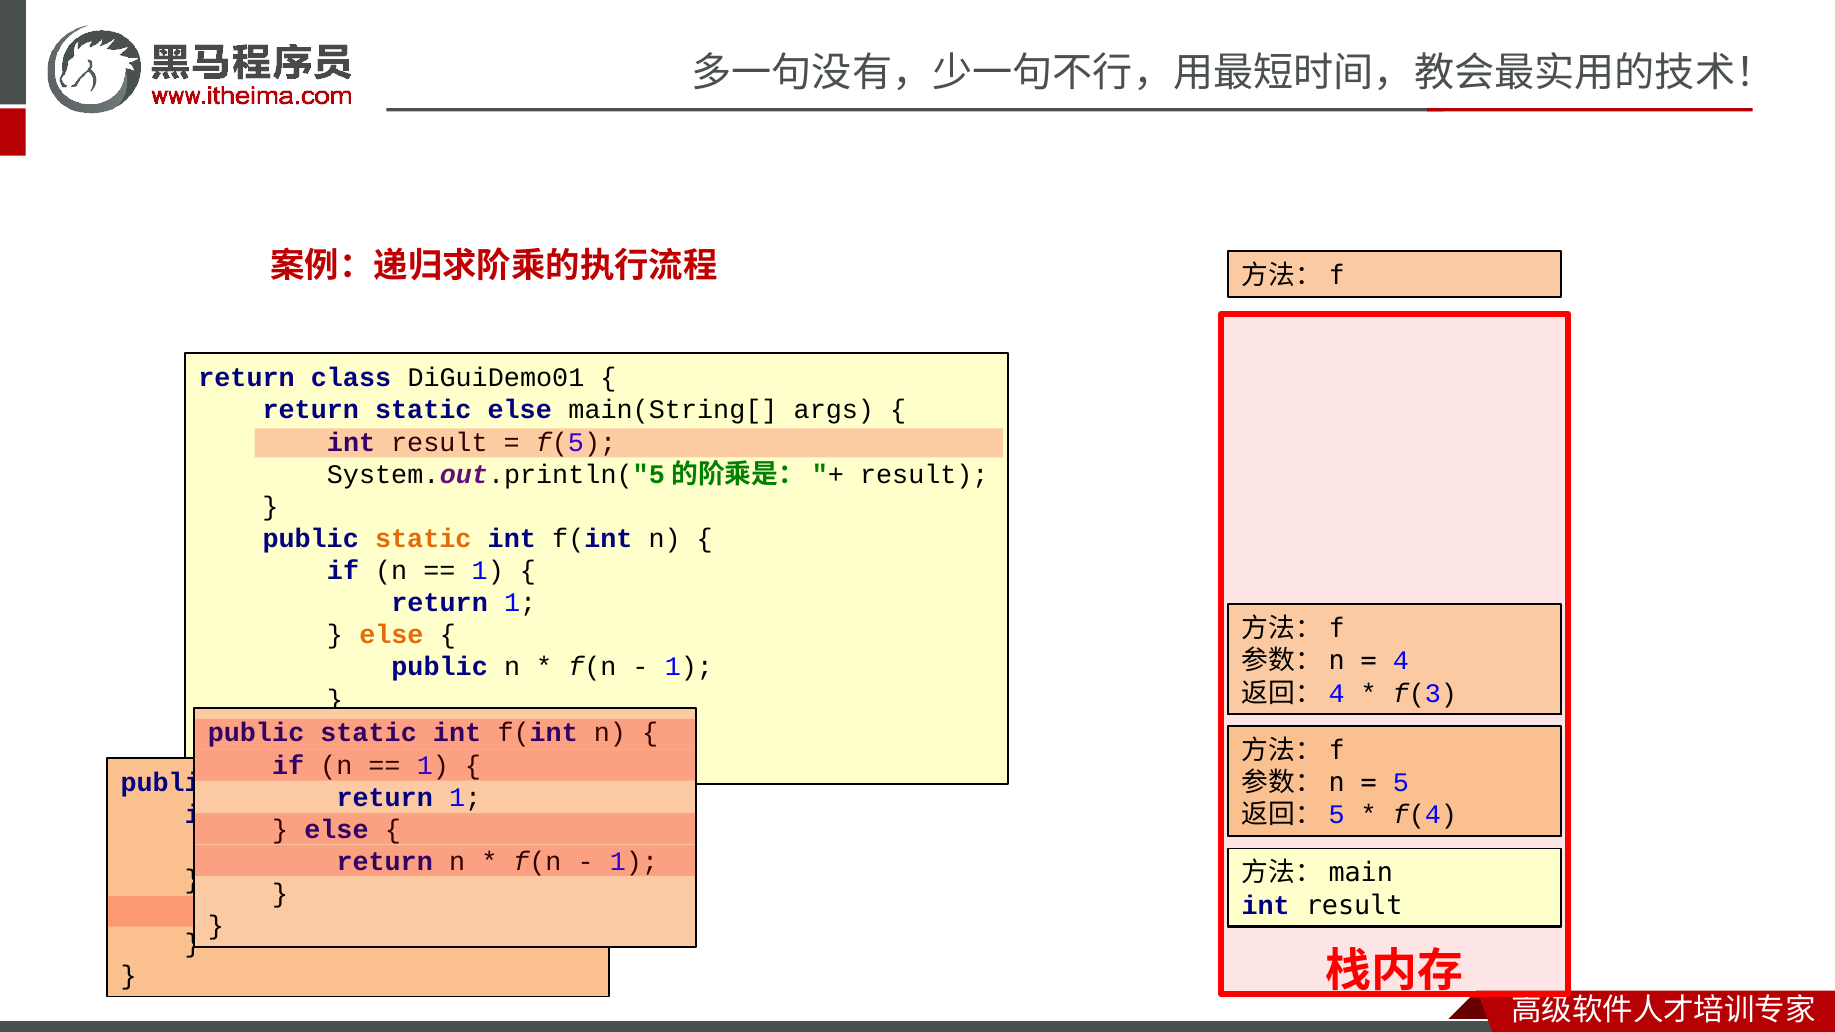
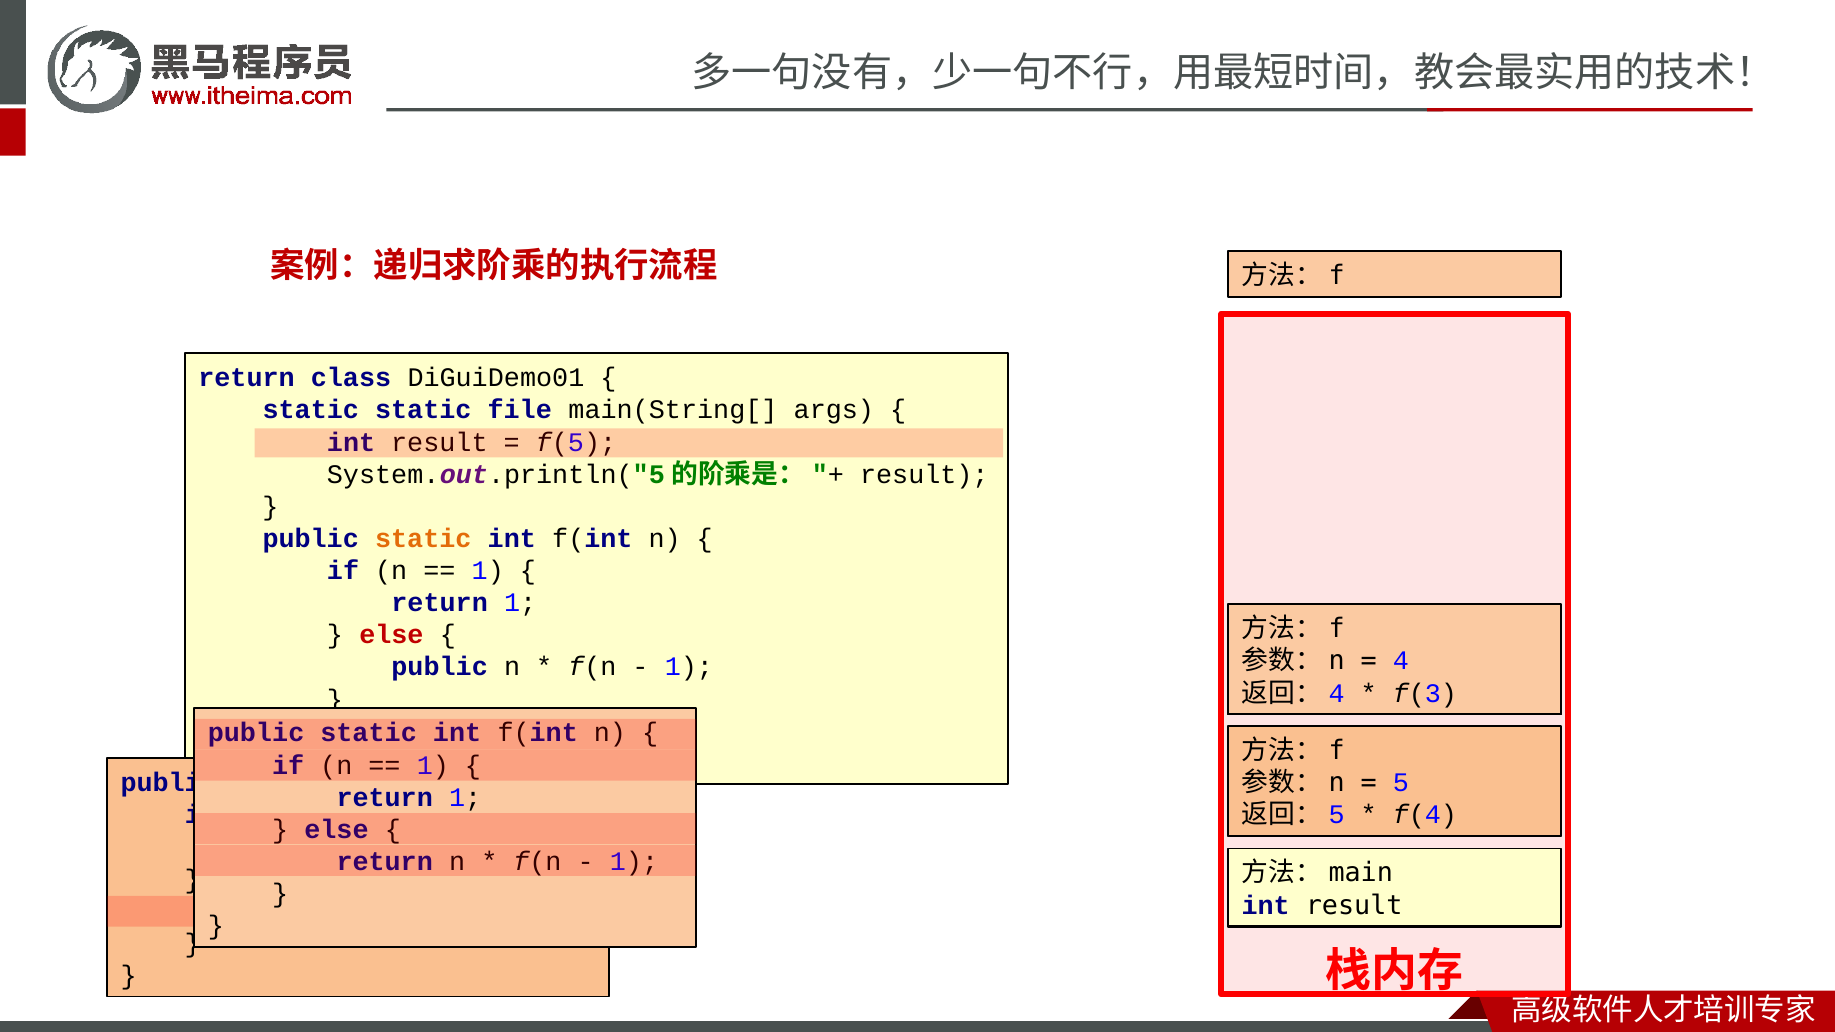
return: return -> static (311, 410)
static else: else -> file (520, 410)
else colour: orange -> red (391, 635)
